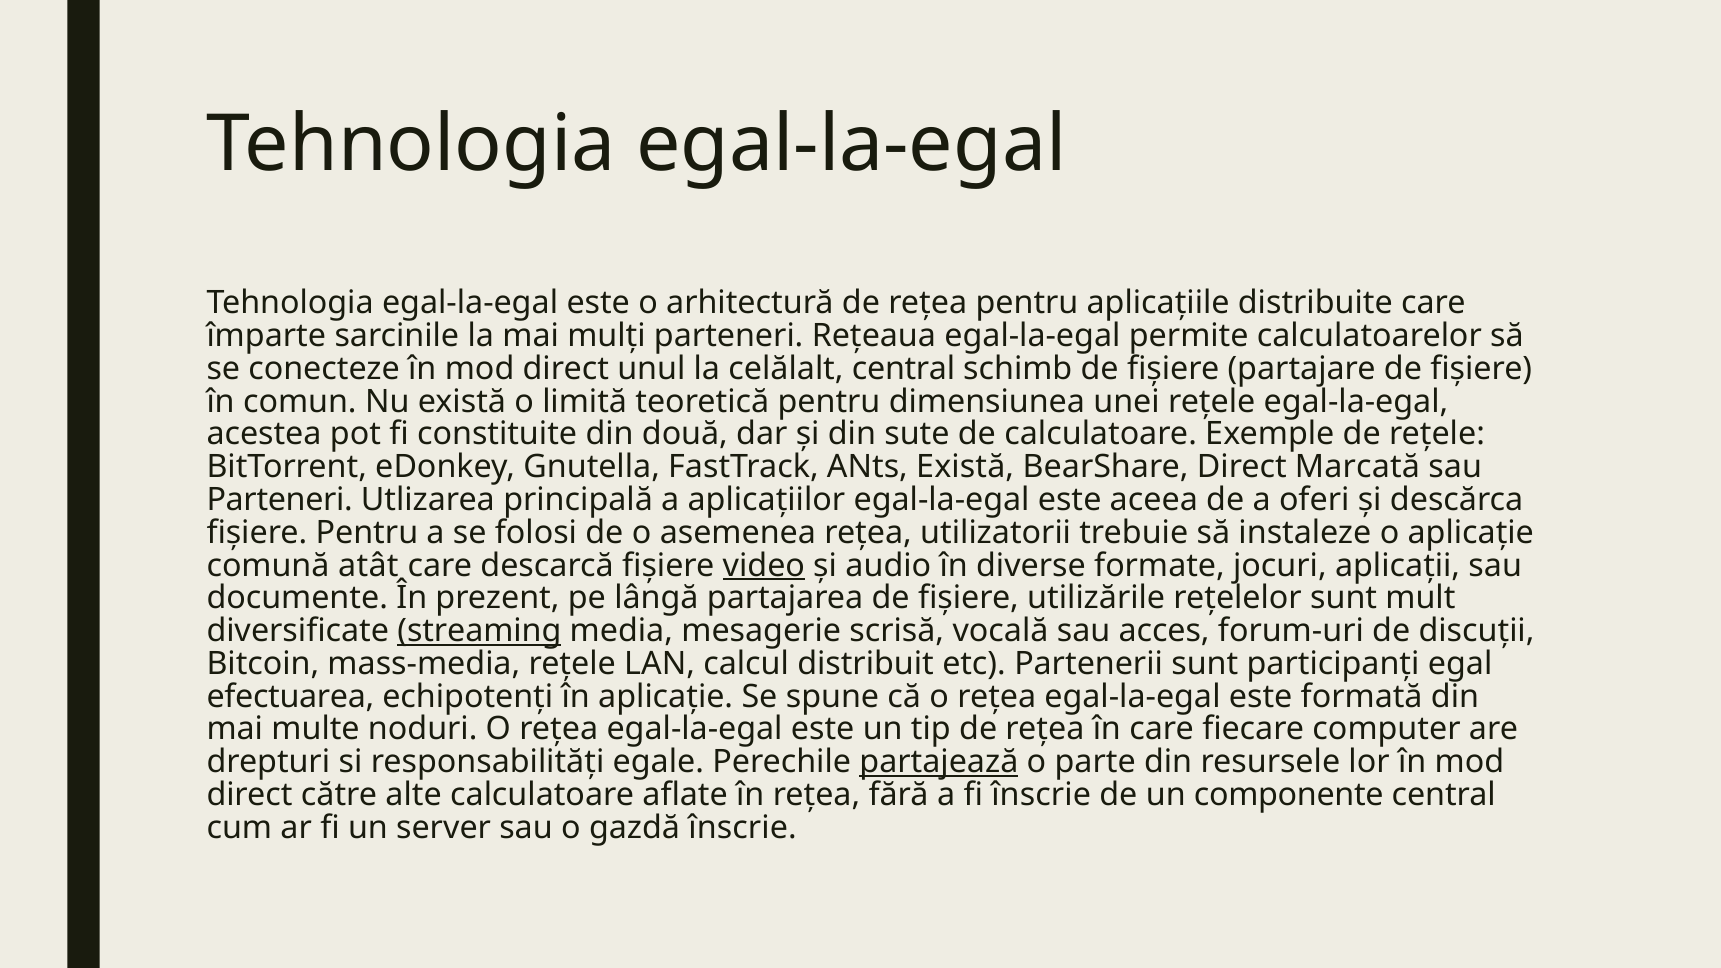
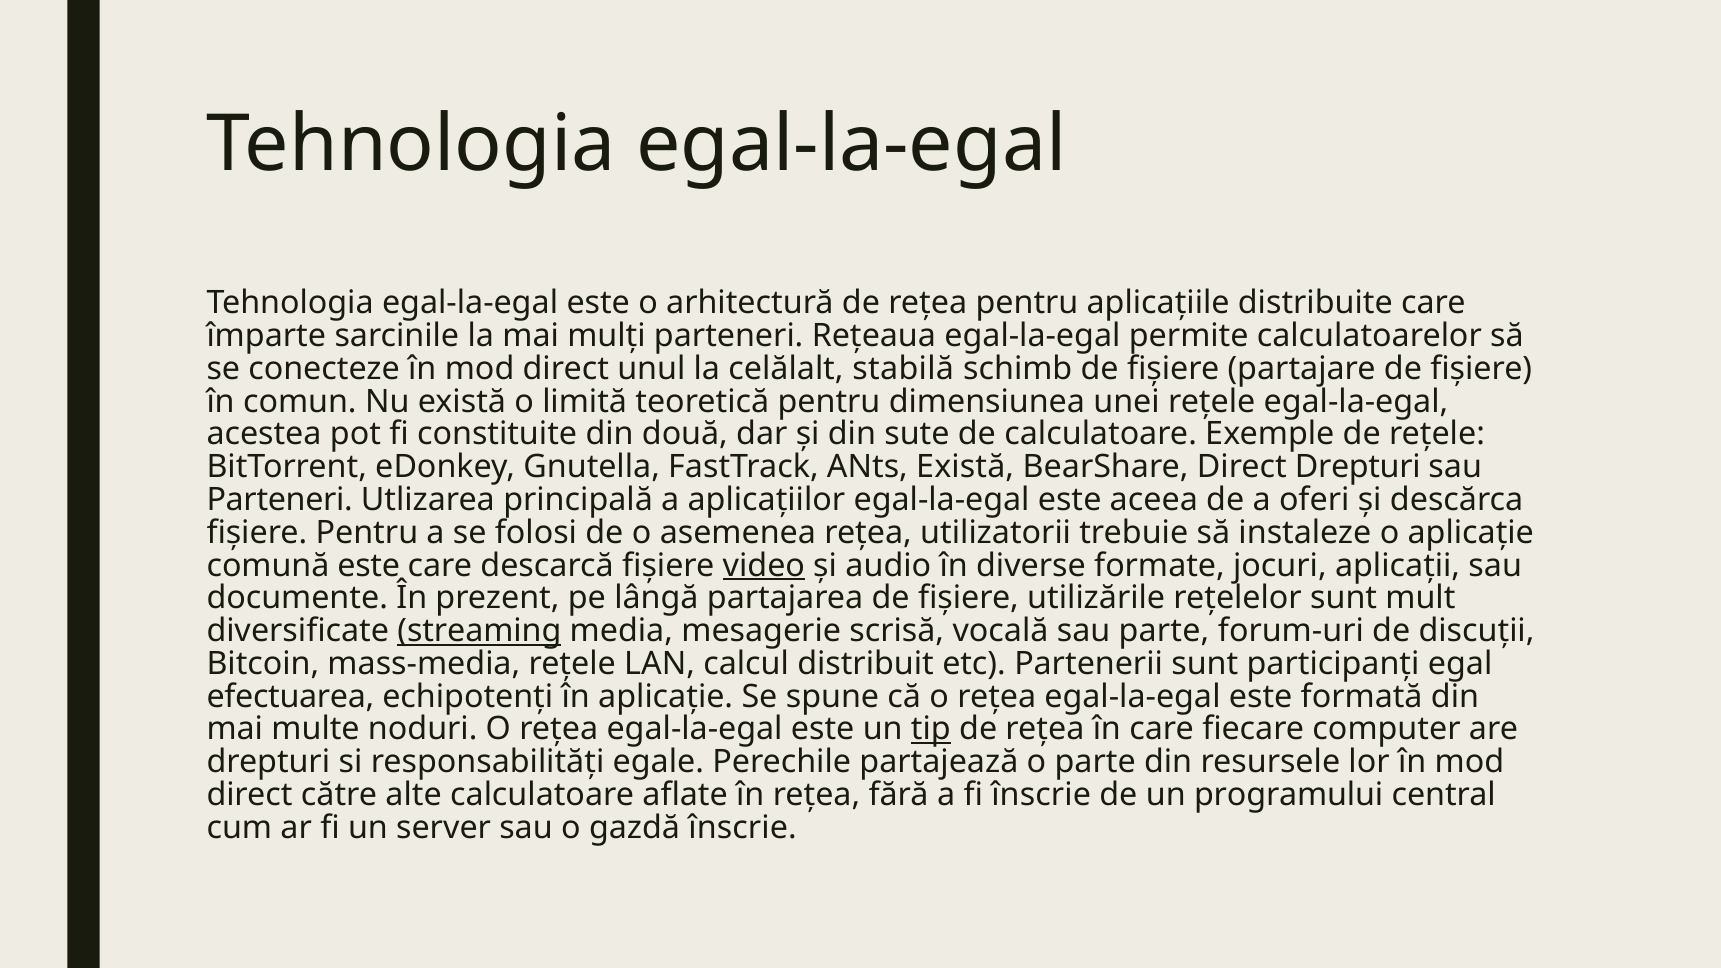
celălalt central: central -> stabilă (903, 369)
Direct Marcată: Marcată -> Drepturi (1358, 467)
comună atât: atât -> este (369, 565)
sau acces: acces -> parte (1164, 631)
tip underline: none -> present (931, 729)
partajează underline: present -> none (939, 762)
componente: componente -> programului (1289, 795)
